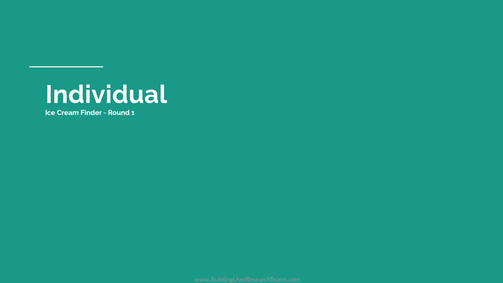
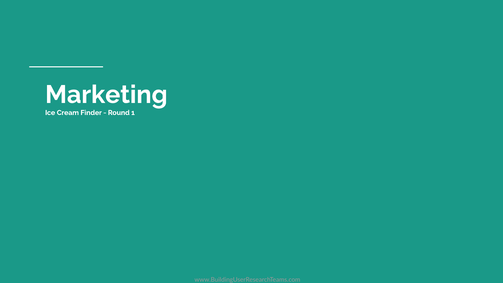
Individual: Individual -> Marketing (106, 95)
